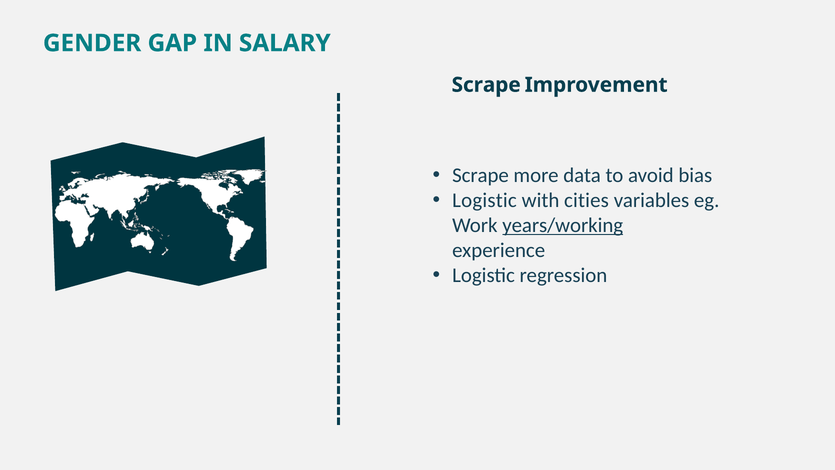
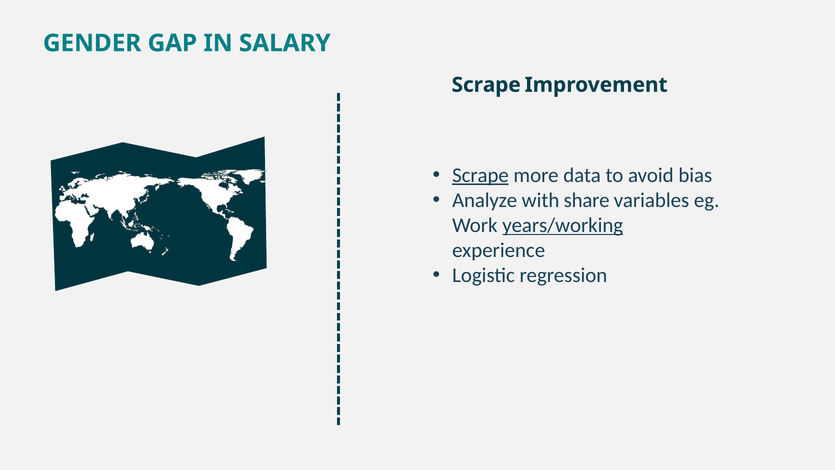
Scrape underline: none -> present (480, 175)
Logistic: Logistic -> Analyze (485, 200)
cities: cities -> share (587, 200)
